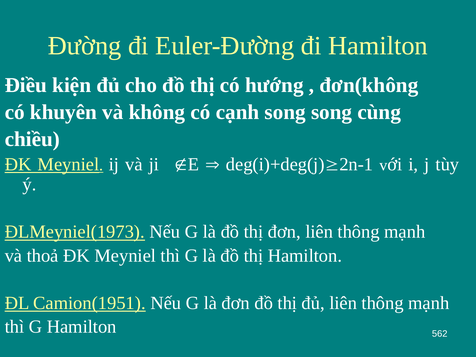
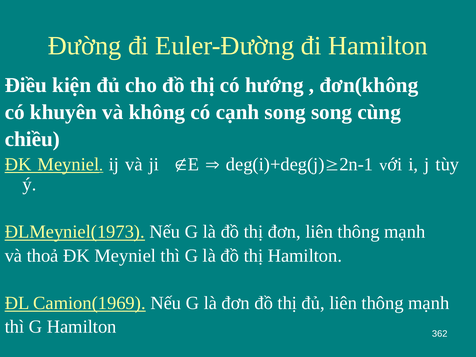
Camion(1951: Camion(1951 -> Camion(1969 (89, 303)
562: 562 -> 362 (440, 334)
